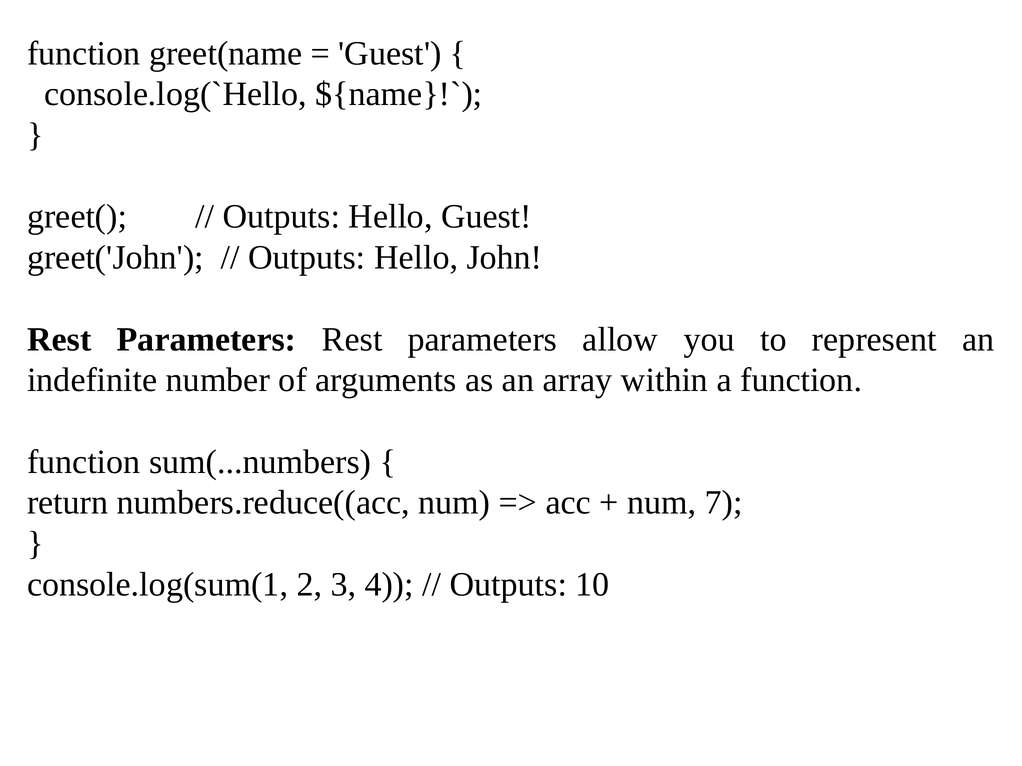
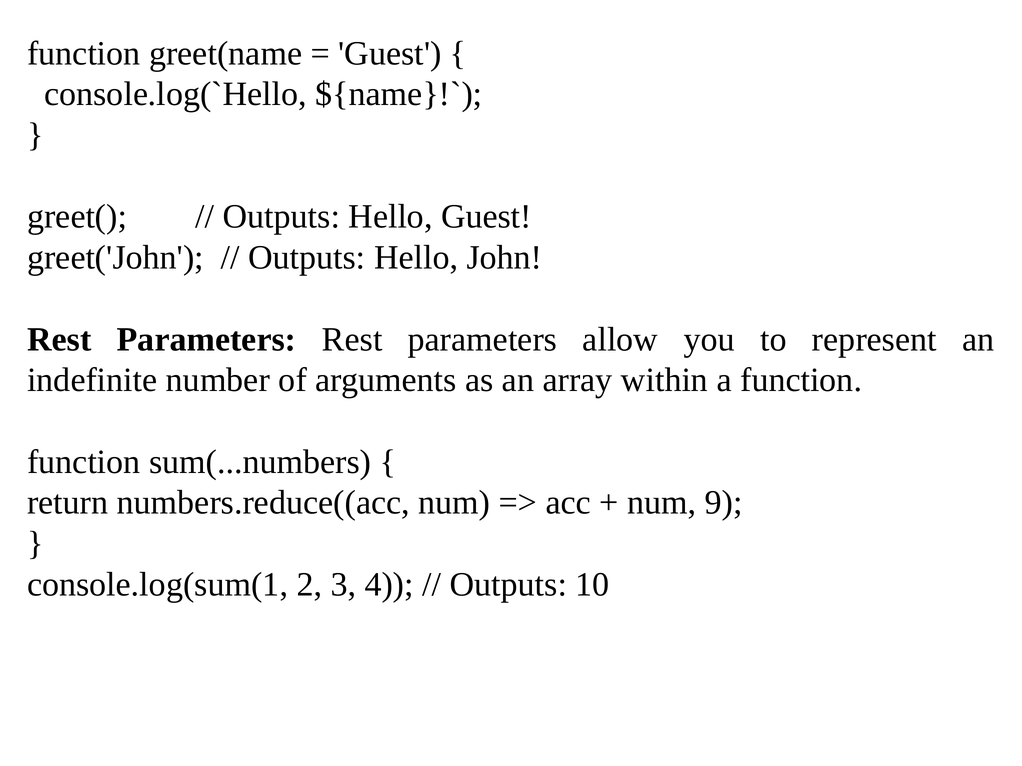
7: 7 -> 9 (724, 503)
